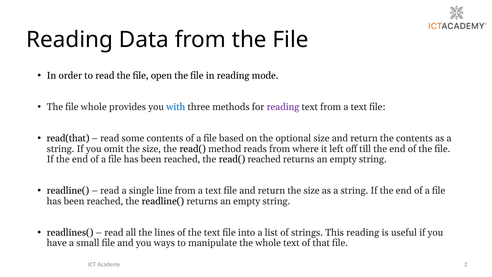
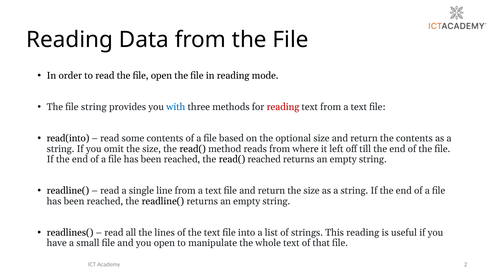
file whole: whole -> string (94, 107)
reading colour: purple -> red (283, 107)
read(that: read(that -> read(into (68, 138)
you ways: ways -> open (164, 243)
